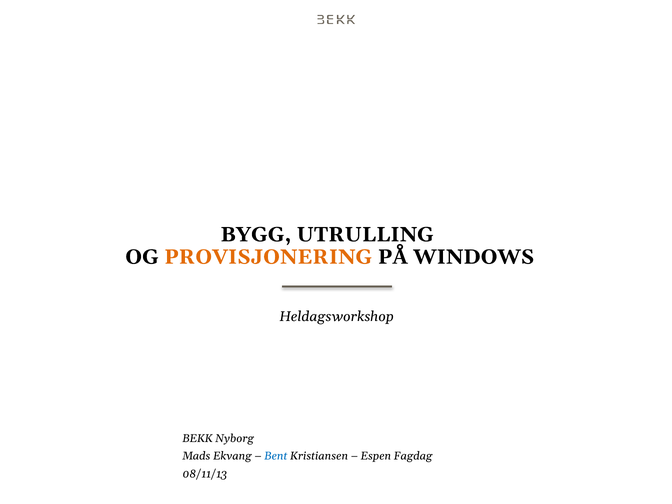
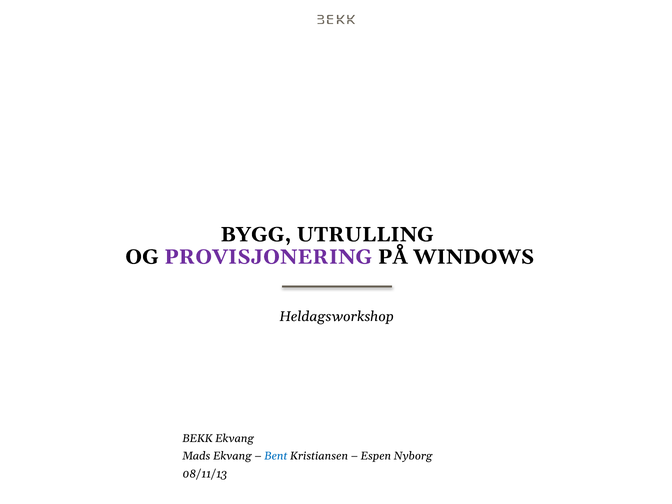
PROVISJONERING colour: orange -> purple (268, 257)
BEKK Nyborg: Nyborg -> Ekvang (235, 438)
Fagdag: Fagdag -> Nyborg (413, 456)
